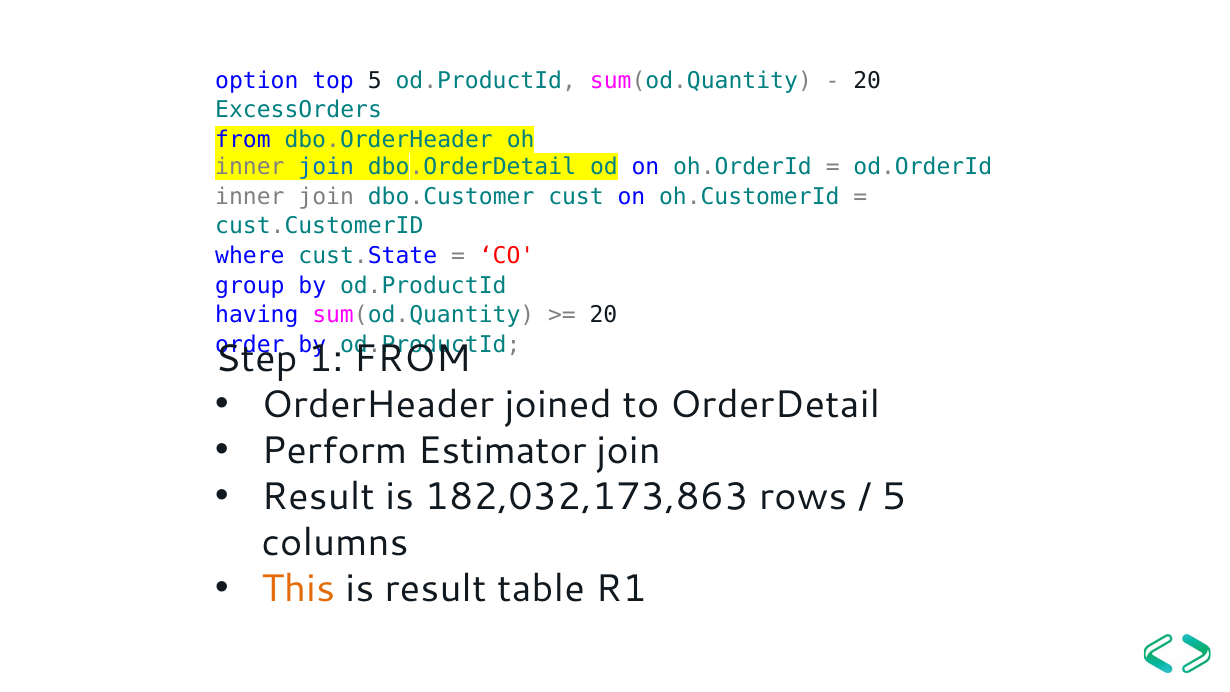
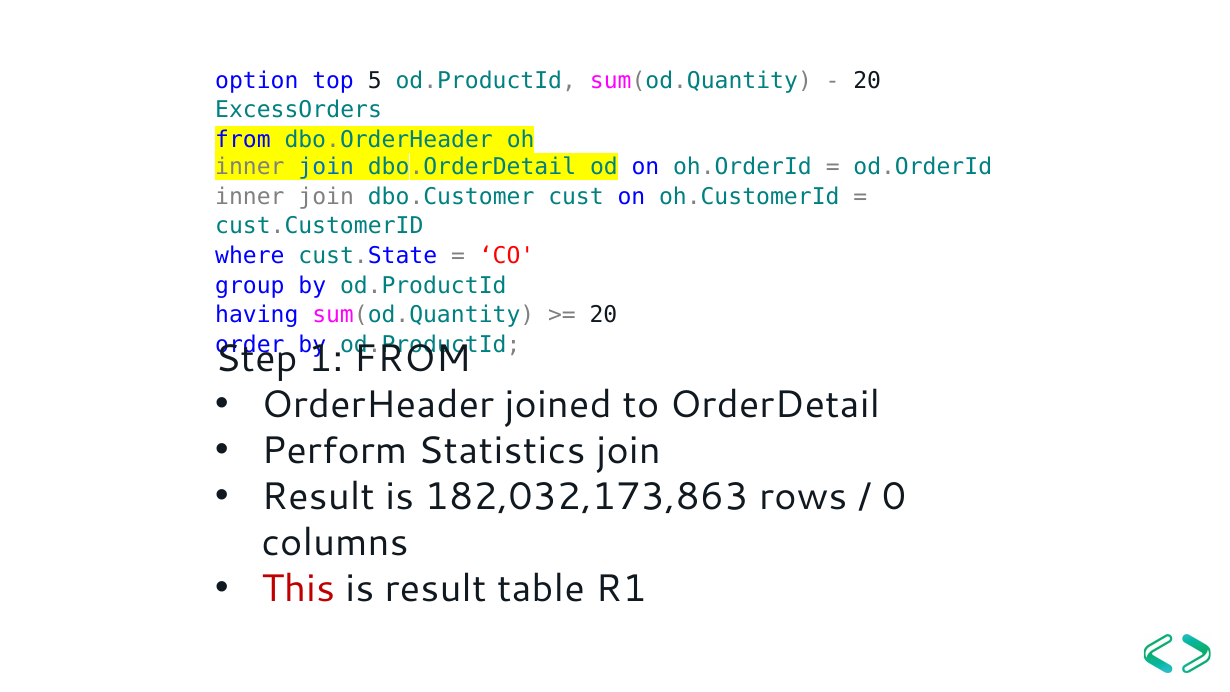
Estimator: Estimator -> Statistics (502, 451)
5: 5 -> 0 (894, 497)
This colour: orange -> red (298, 589)
